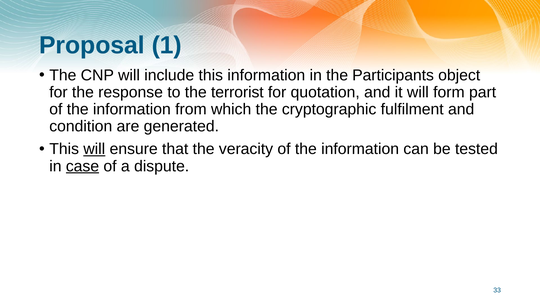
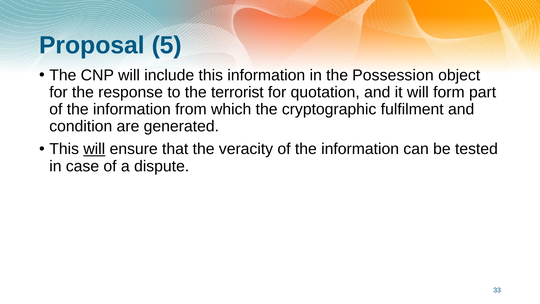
1: 1 -> 5 (167, 45)
Participants: Participants -> Possession (393, 75)
case underline: present -> none (82, 166)
